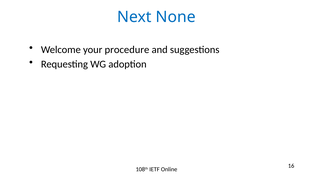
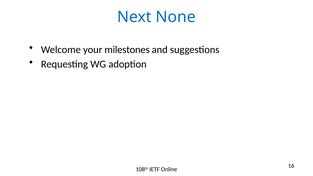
procedure: procedure -> milestones (127, 50)
